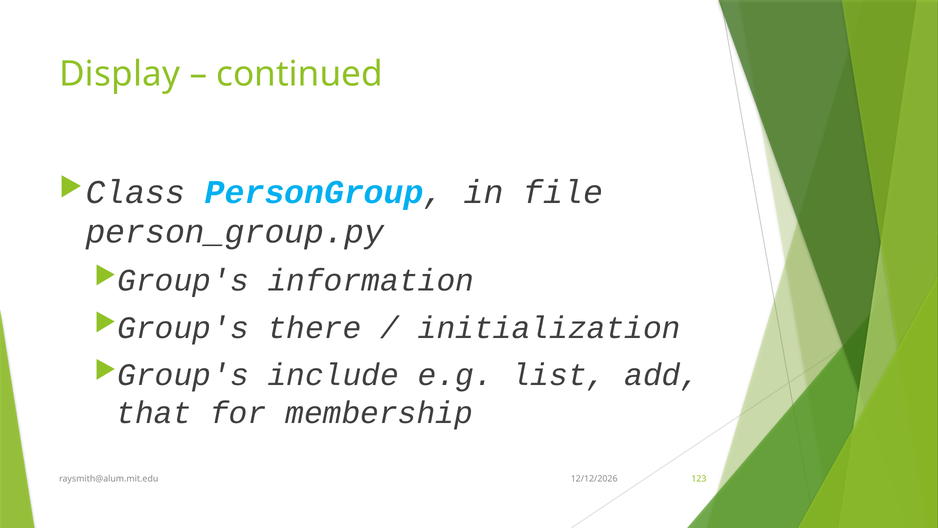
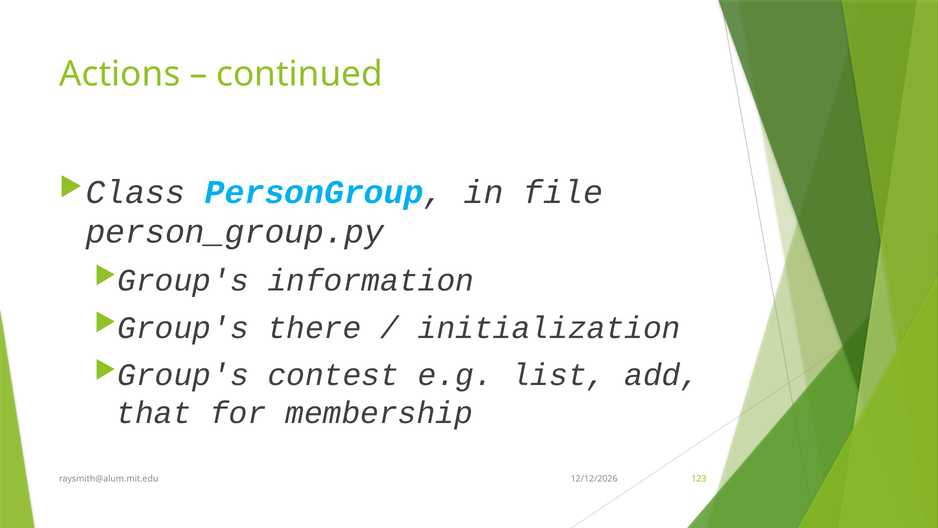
Display: Display -> Actions (120, 74)
include: include -> contest (333, 375)
